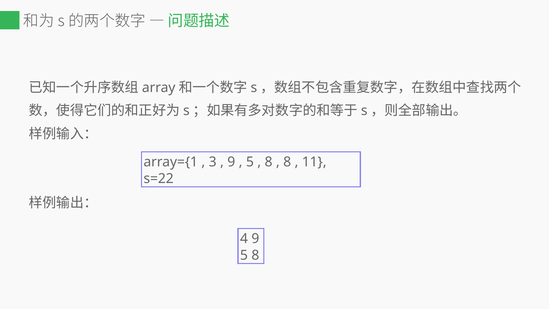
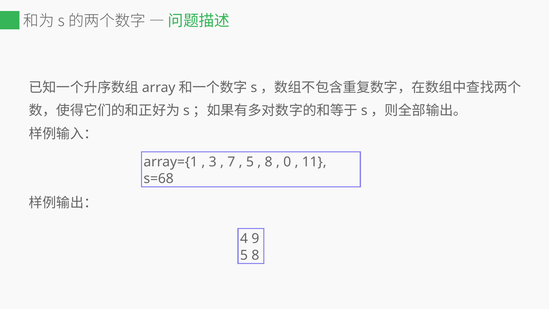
9: 9 -> 7 (231, 162)
8: 8 -> 0 (287, 162)
s=22: s=22 -> s=68 (159, 178)
